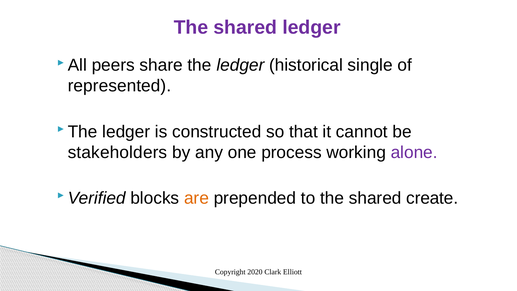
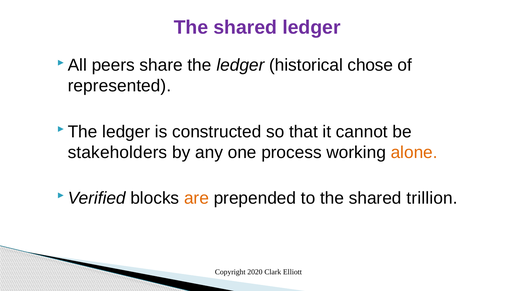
single: single -> chose (370, 65)
alone colour: purple -> orange (414, 152)
create: create -> trillion (432, 198)
